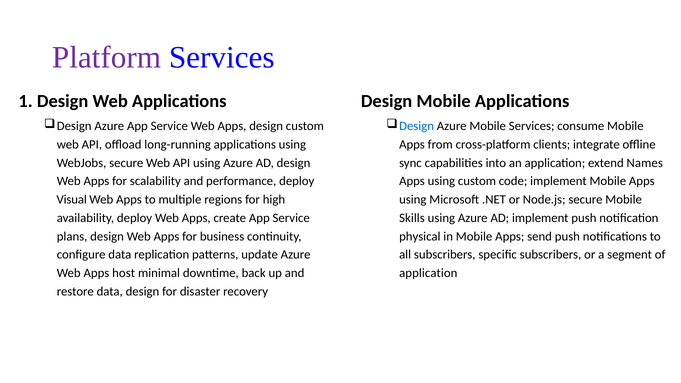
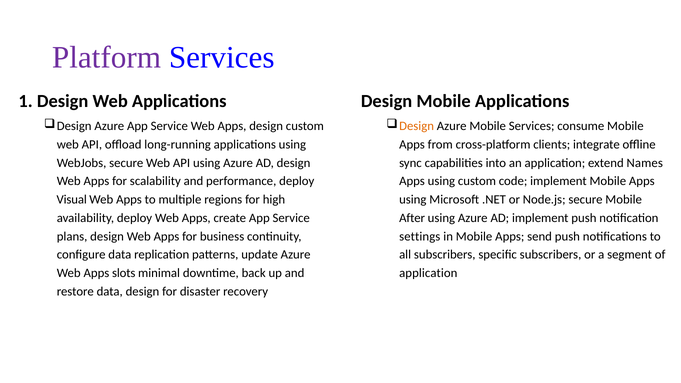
Design colour: blue -> orange (417, 126)
Skills: Skills -> After (412, 218)
physical: physical -> settings (420, 236)
host: host -> slots (124, 273)
